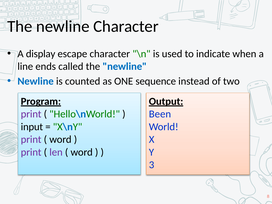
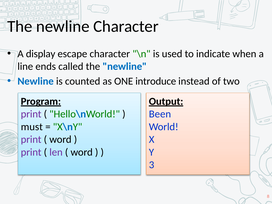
sequence: sequence -> introduce (156, 81)
input: input -> must (32, 127)
